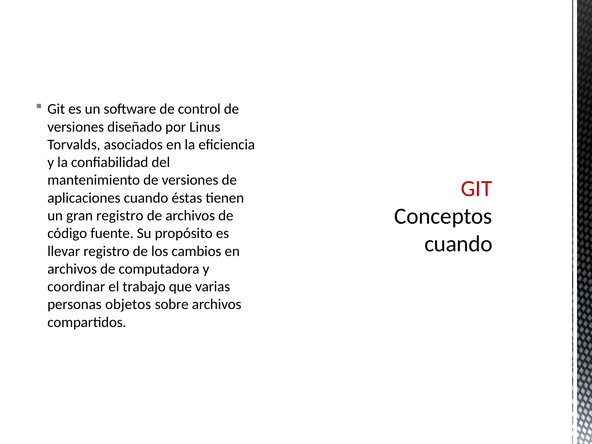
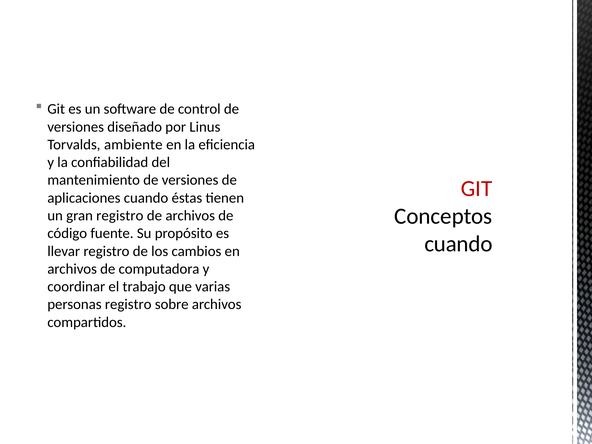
asociados: asociados -> ambiente (133, 145)
personas objetos: objetos -> registro (128, 304)
